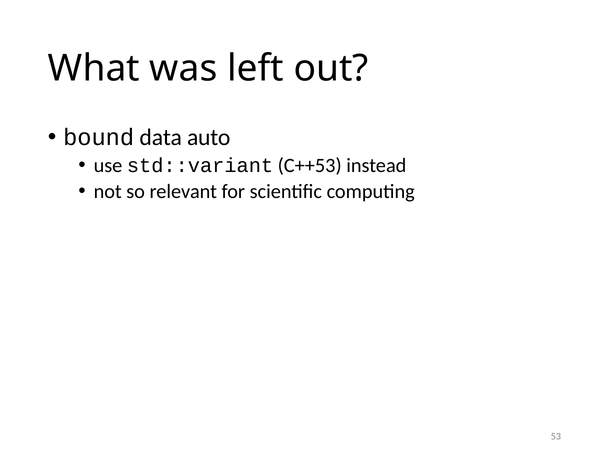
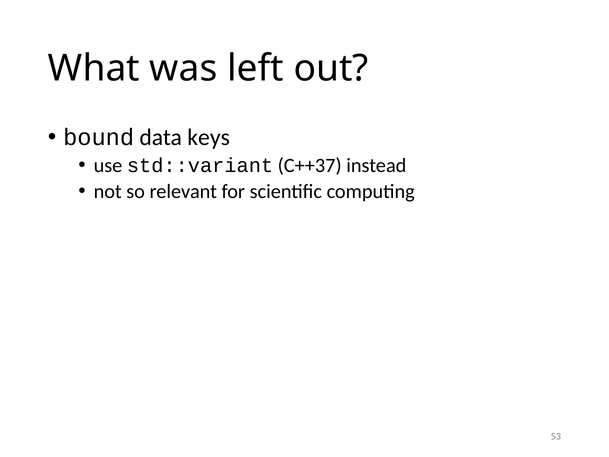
auto: auto -> keys (209, 137)
C++53: C++53 -> C++37 (310, 165)
